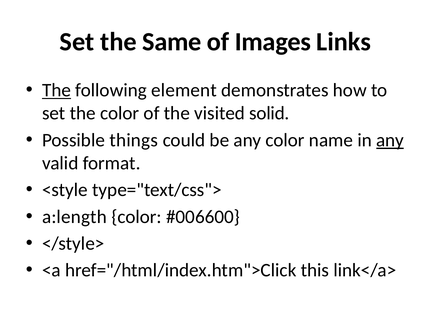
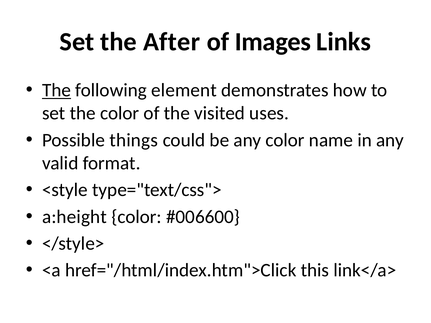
Same: Same -> After (172, 42)
solid: solid -> uses (269, 113)
any underline: present -> none (390, 140)
a:length: a:length -> a:height (74, 217)
